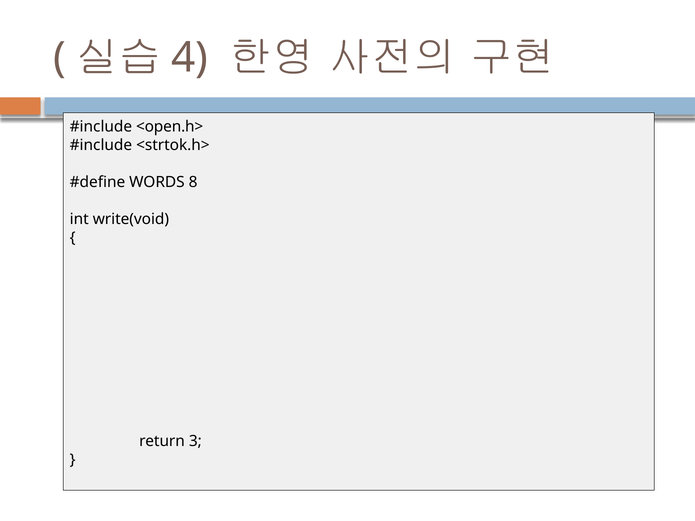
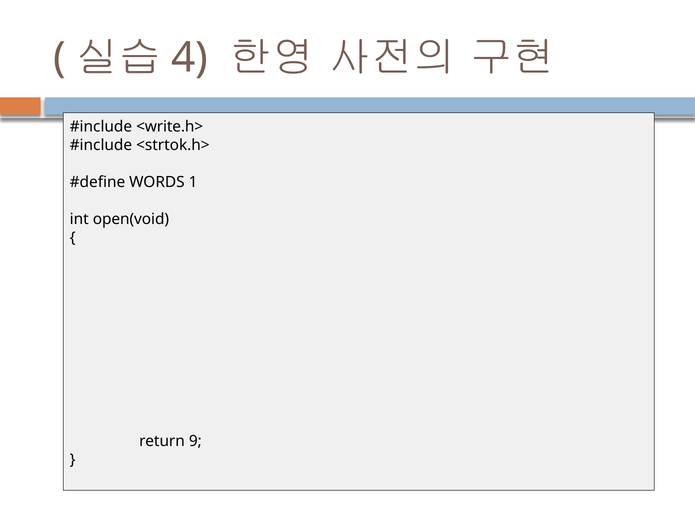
<open.h>: <open.h> -> <write.h> (170, 127)
8: 8 -> 1 (193, 182)
write(void: write(void -> open(void (131, 219)
3: 3 -> 9 (195, 441)
